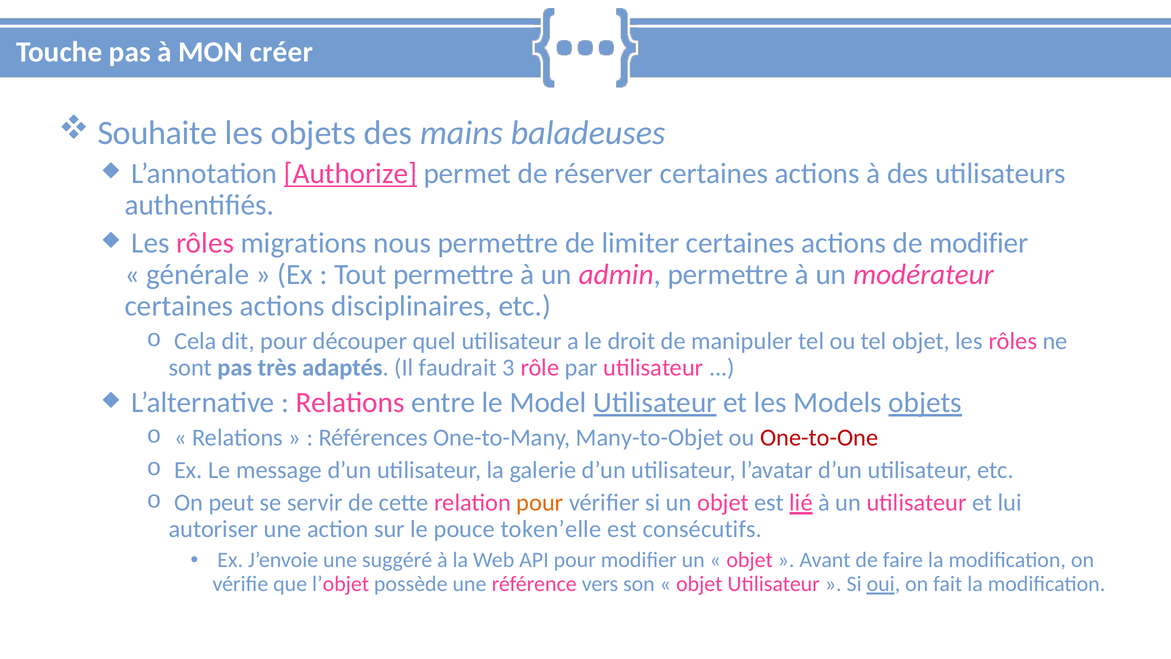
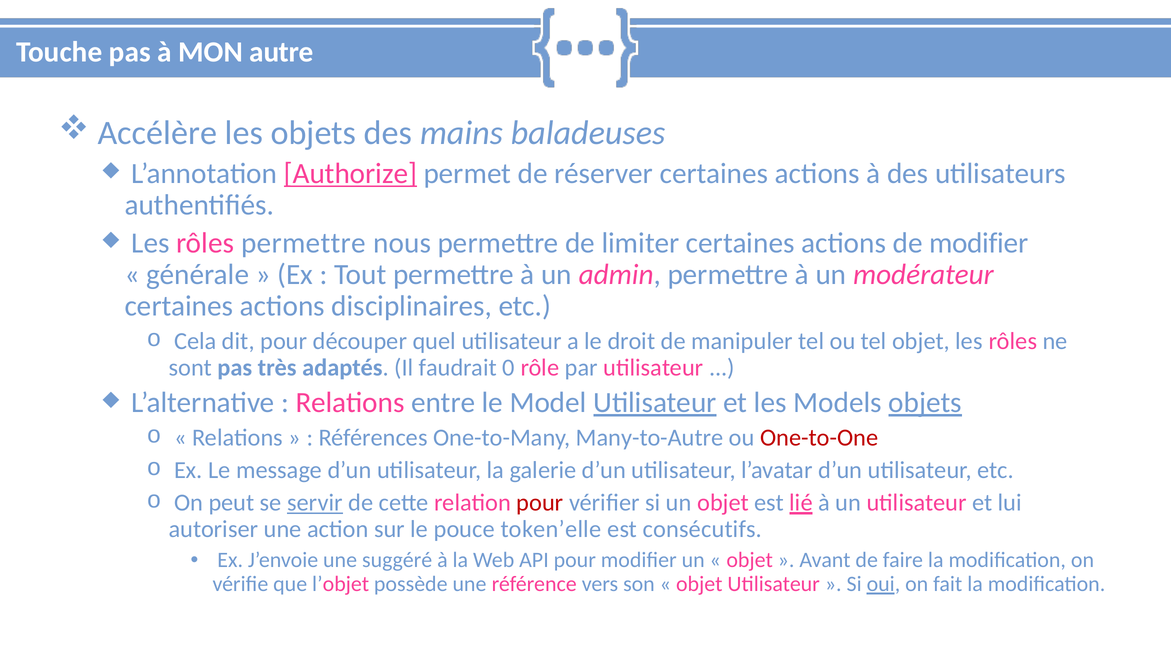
créer: créer -> autre (282, 52)
Souhaite: Souhaite -> Accélère (157, 133)
rôles migrations: migrations -> permettre (304, 243)
3: 3 -> 0 (509, 367)
Many-to-Objet: Many-to-Objet -> Many-to-Autre (650, 438)
servir underline: none -> present (315, 502)
pour colour: orange -> red (540, 502)
